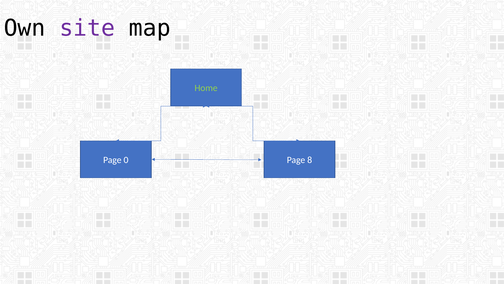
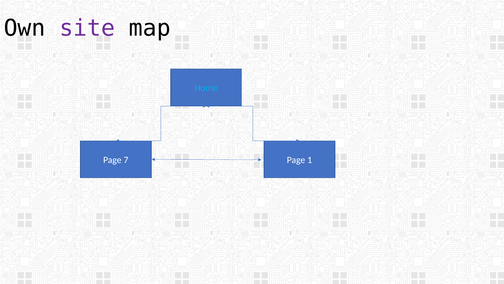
Home colour: light green -> light blue (206, 88)
0: 0 -> 7 (126, 160)
8: 8 -> 1 (310, 160)
